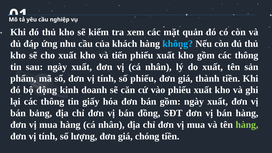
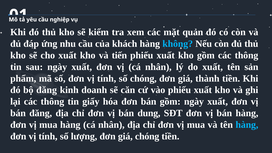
số phiếu: phiếu -> chóng (143, 78)
bộ động: động -> đăng (47, 90)
bán bảng: bảng -> đăng (41, 113)
đồng: đồng -> dung (149, 113)
hàng colour: light green -> light blue (247, 125)
